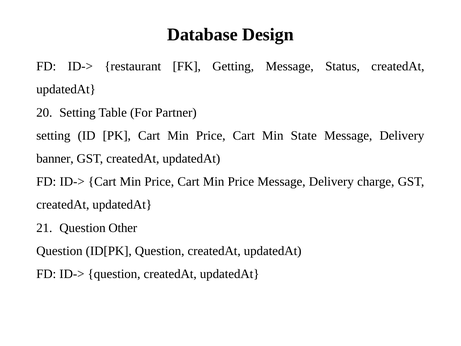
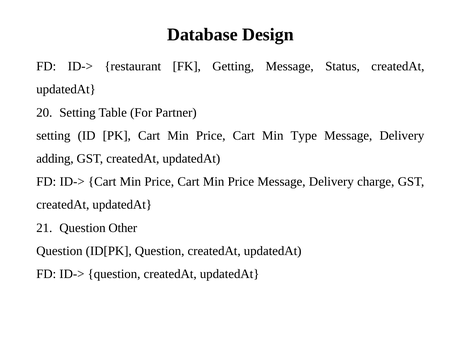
State: State -> Type (304, 135)
banner: banner -> adding (55, 158)
